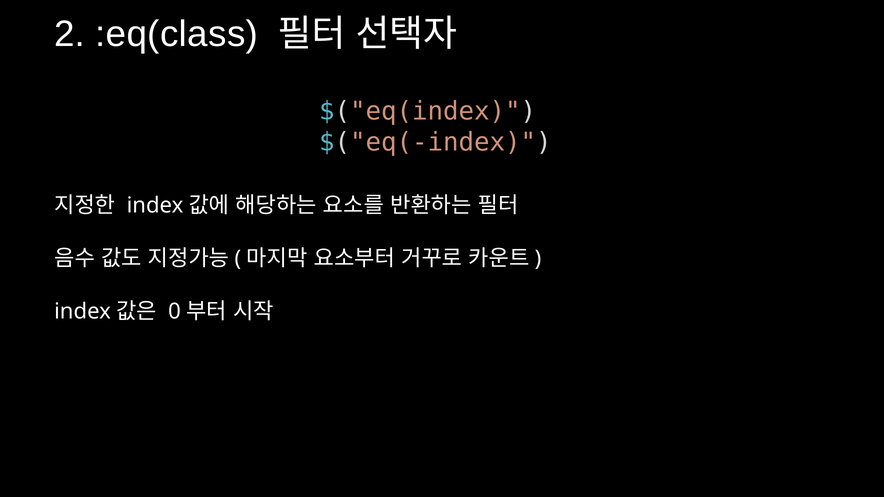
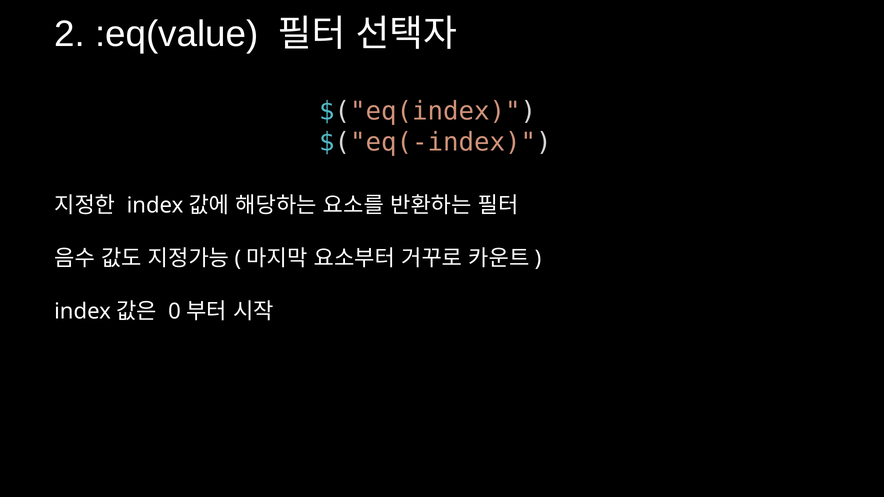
:eq(class: :eq(class -> :eq(value (177, 34)
